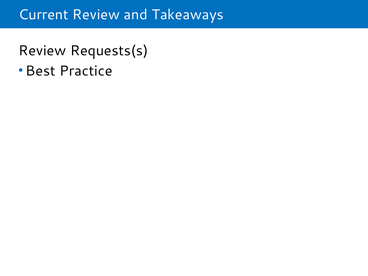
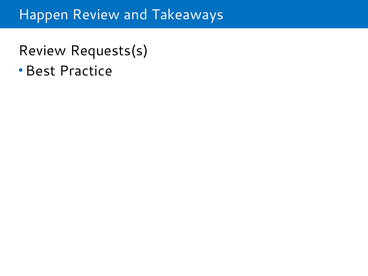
Current: Current -> Happen (43, 15)
